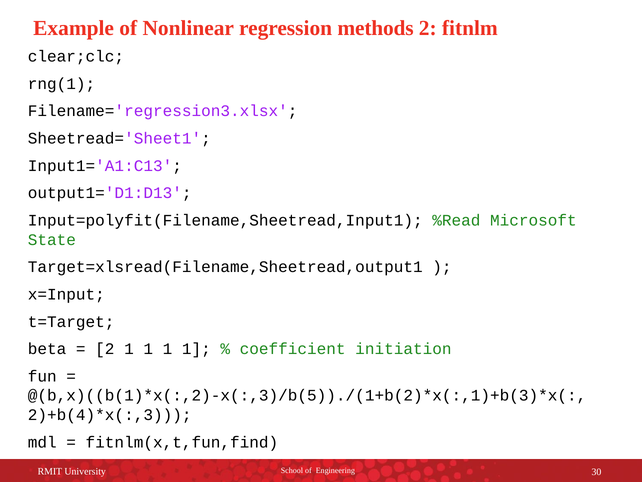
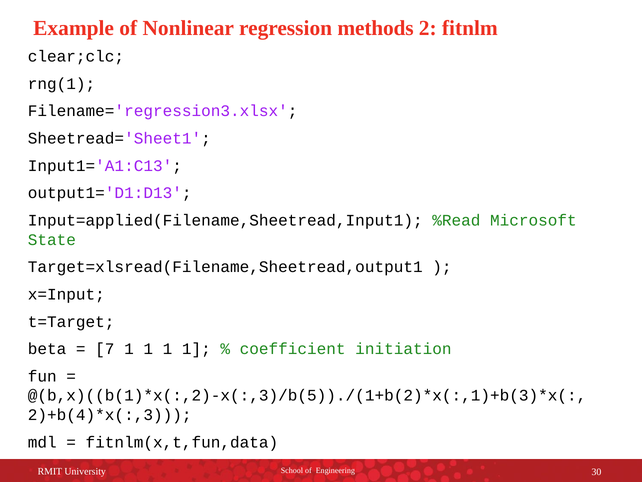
Input=polyfit(Filename,Sheetread,Input1: Input=polyfit(Filename,Sheetread,Input1 -> Input=applied(Filename,Sheetread,Input1 (225, 220)
2: 2 -> 7 (105, 349)
fitnlm(x,t,fun,find: fitnlm(x,t,fun,find -> fitnlm(x,t,fun,data (182, 442)
